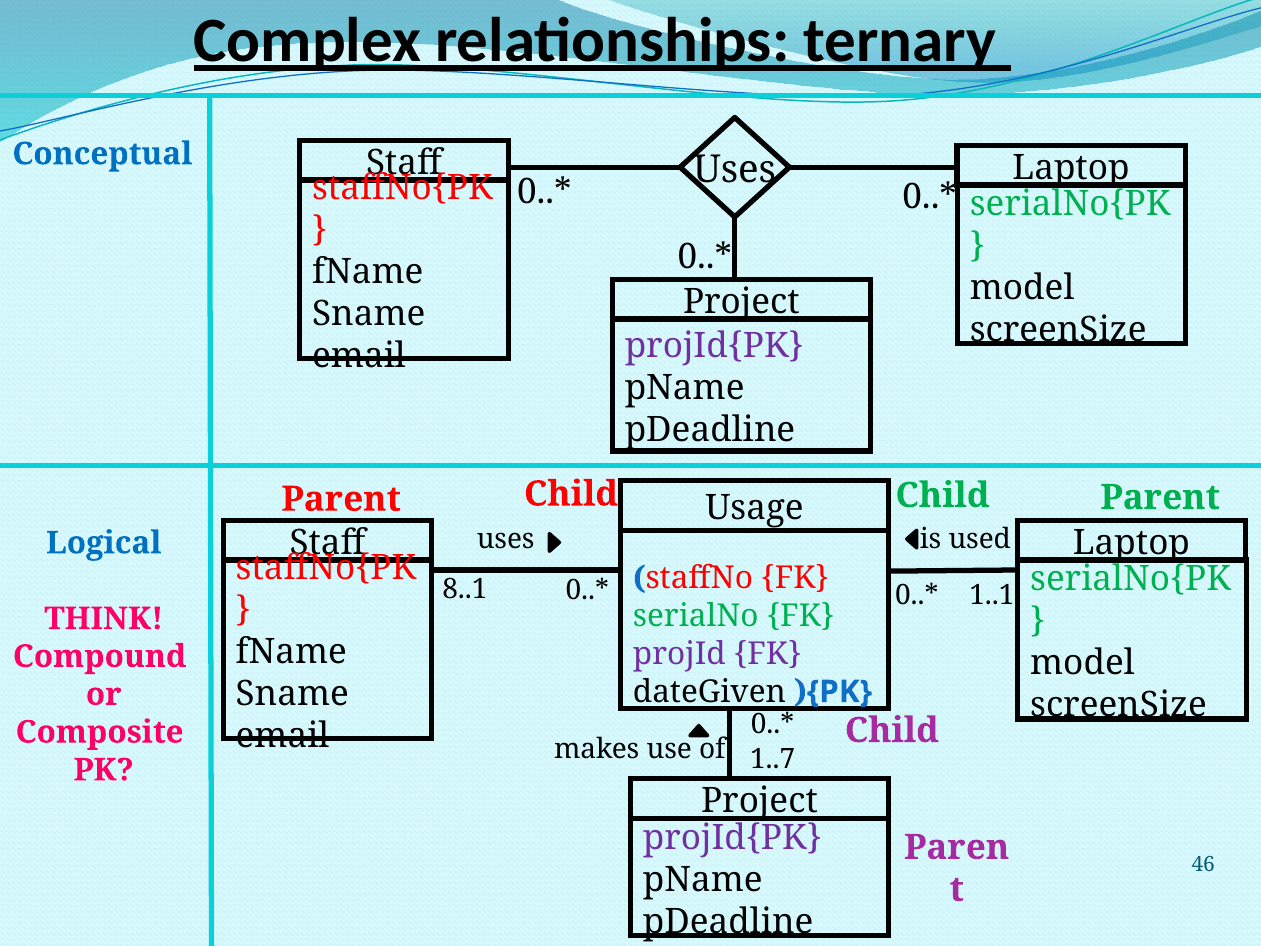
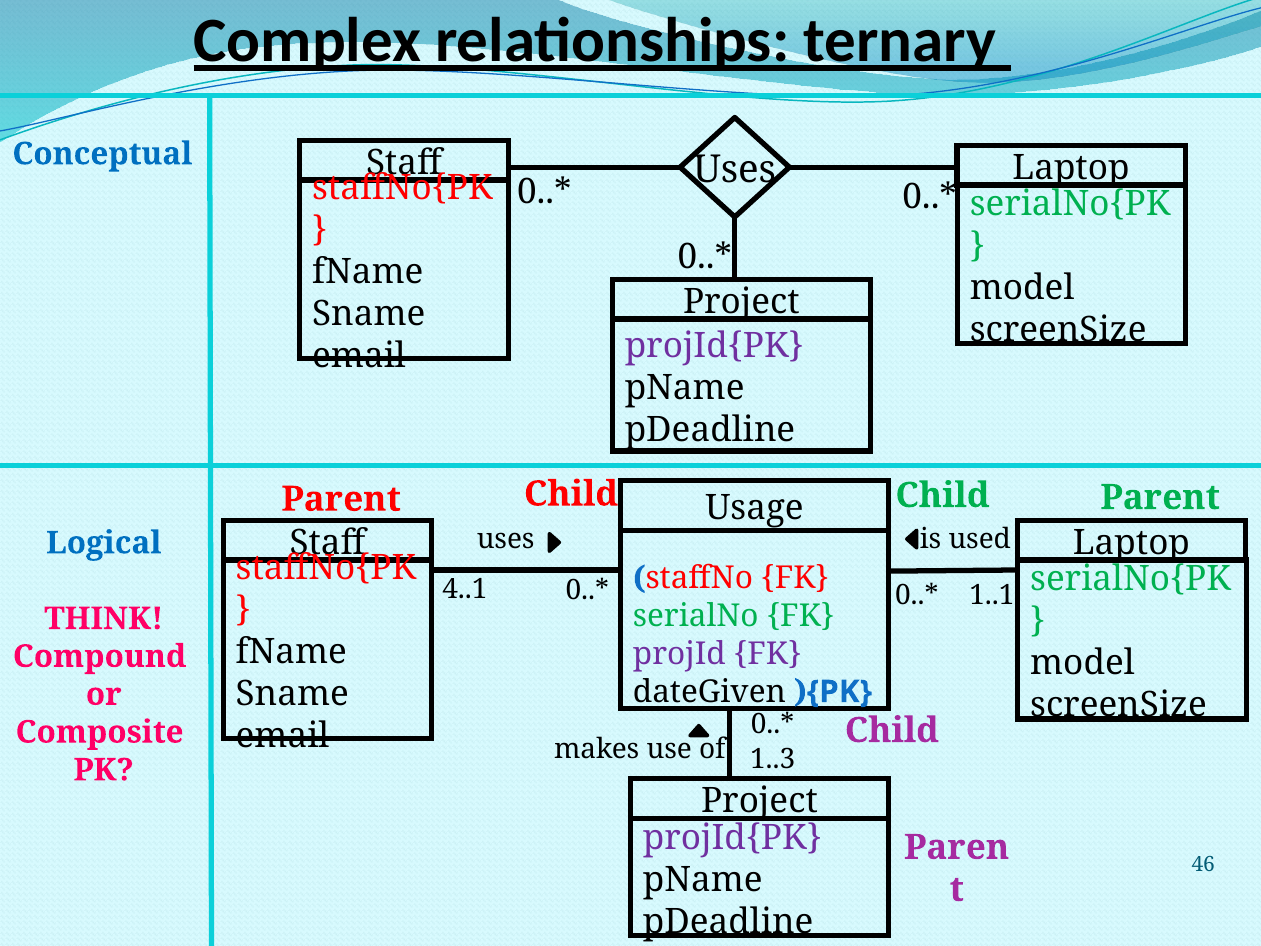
8..1: 8..1 -> 4..1 (465, 589)
1..7: 1..7 -> 1..3 (773, 759)
